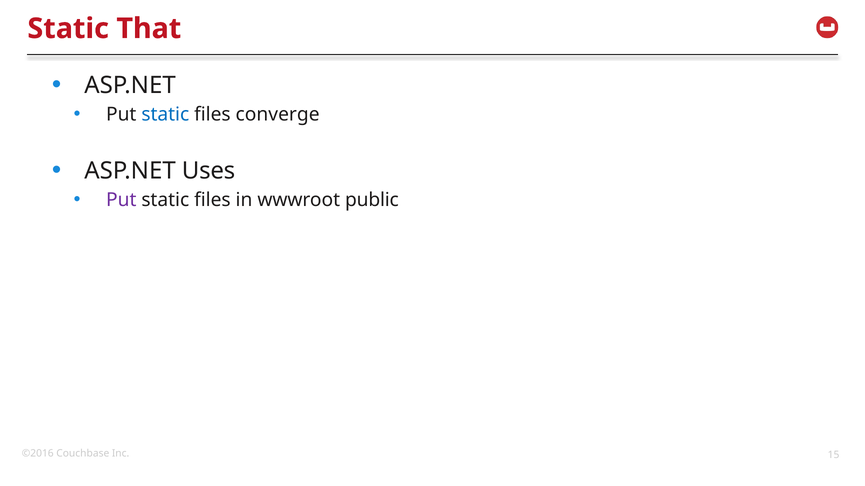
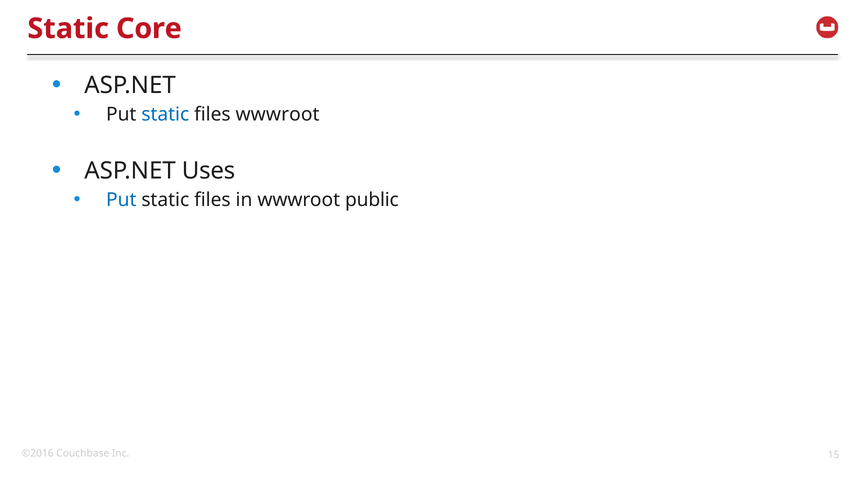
That: That -> Core (149, 29)
files converge: converge -> wwwroot (278, 115)
Put colour: purple -> blue (121, 200)
